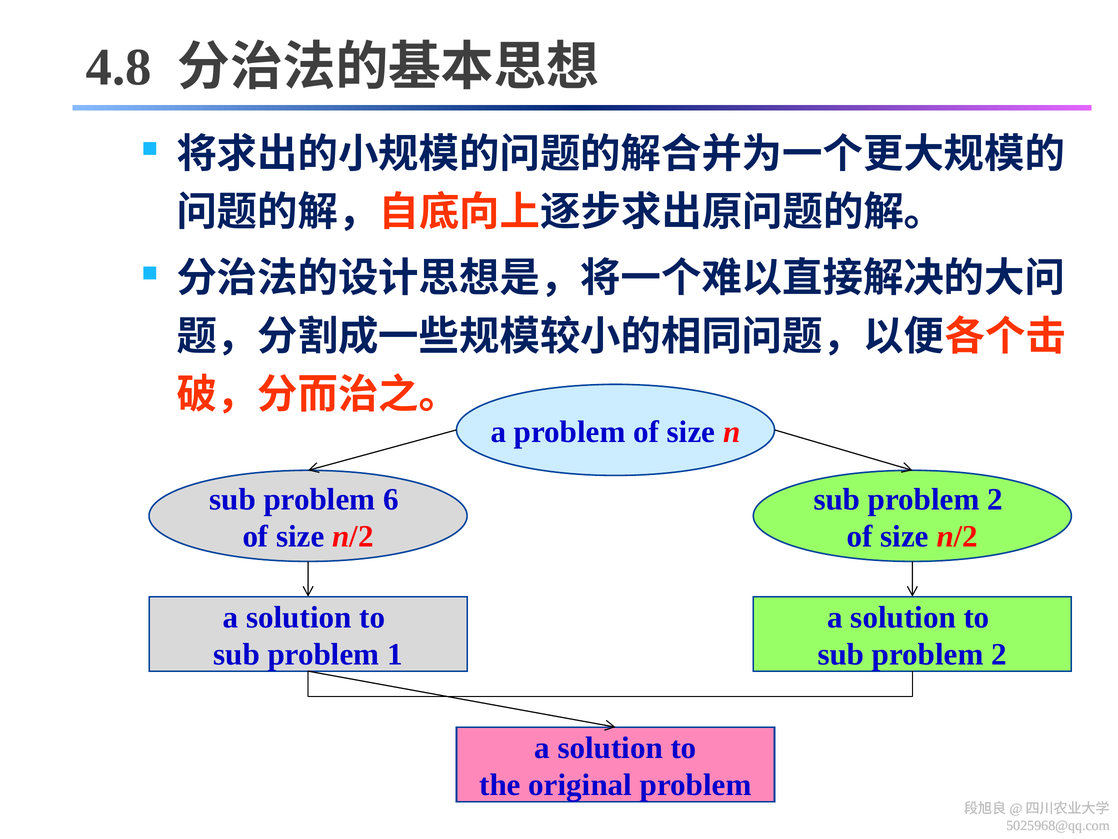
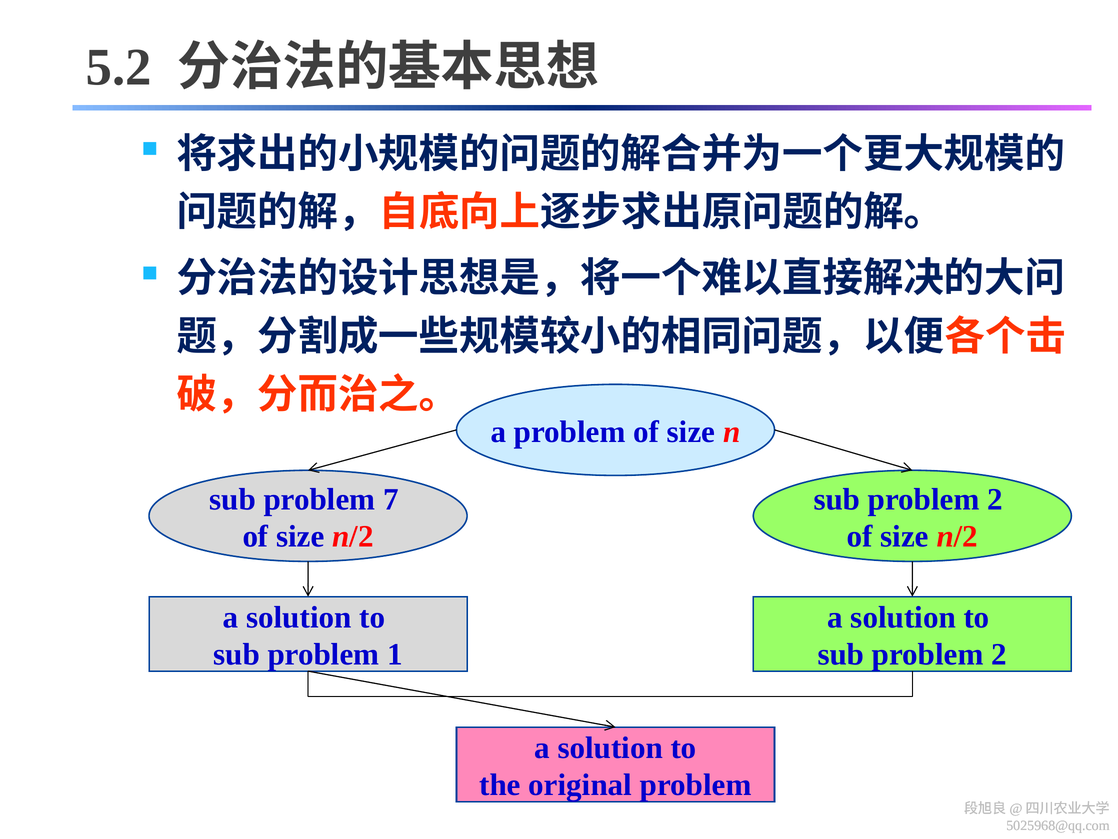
4.8: 4.8 -> 5.2 (119, 67)
6: 6 -> 7 (391, 499)
